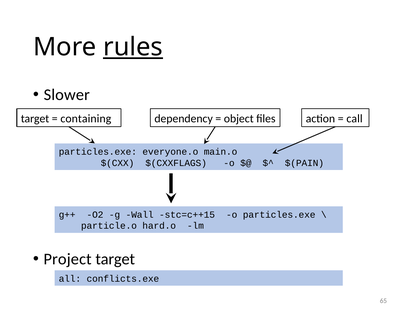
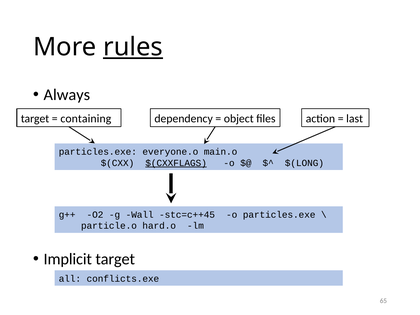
Slower: Slower -> Always (67, 95)
call: call -> last (355, 118)
$(CXXFLAGS underline: none -> present (176, 163)
$(PAIN: $(PAIN -> $(LONG (304, 163)
stc=c++15: stc=c++15 -> stc=c++45 (187, 215)
Project: Project -> Implicit (68, 259)
